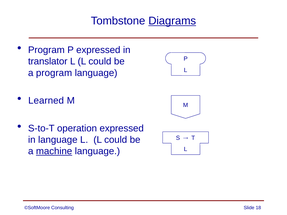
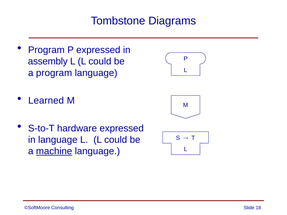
Diagrams underline: present -> none (172, 21)
translator: translator -> assembly (48, 61)
operation: operation -> hardware (77, 128)
